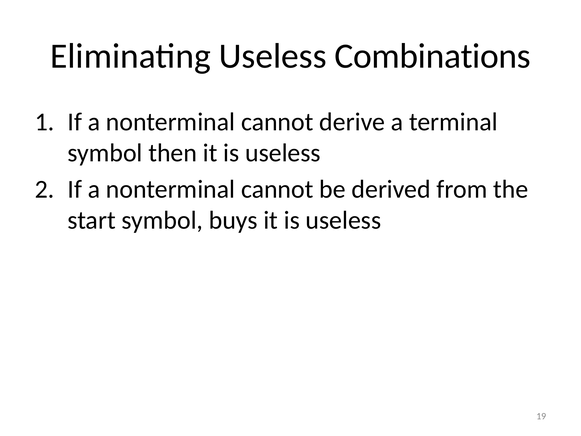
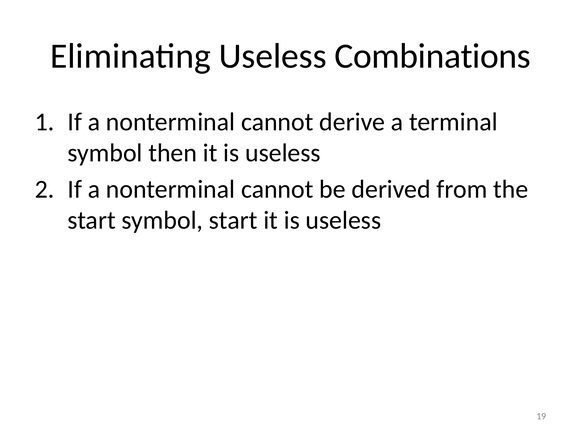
symbol buys: buys -> start (233, 220)
